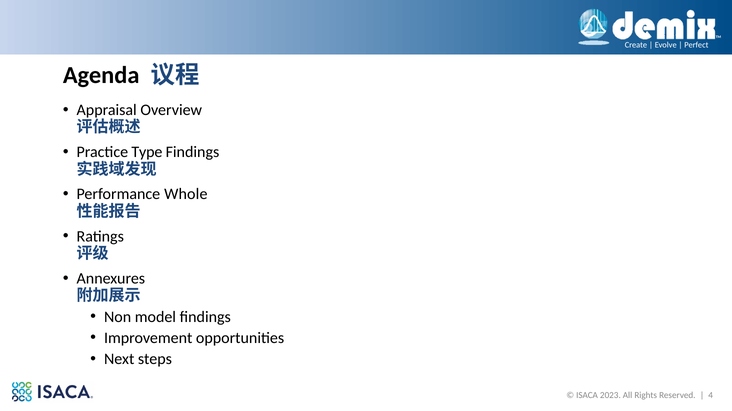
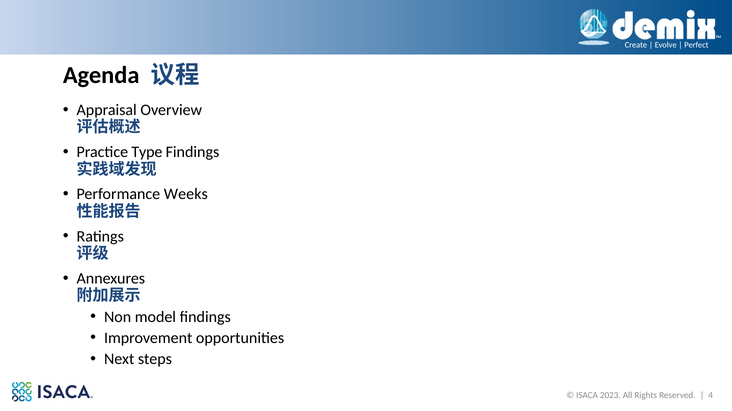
Whole: Whole -> Weeks (186, 195)
